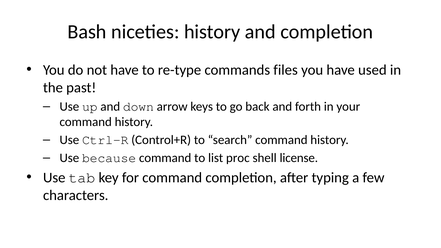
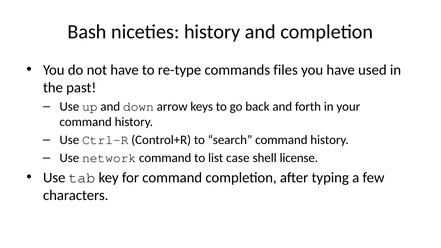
because: because -> network (109, 158)
proc: proc -> case (238, 158)
